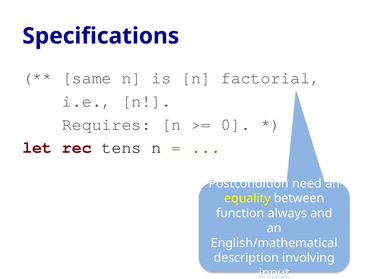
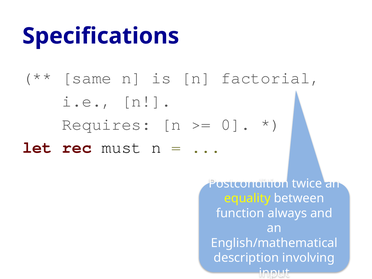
tens: tens -> must (122, 148)
need: need -> twice (307, 183)
